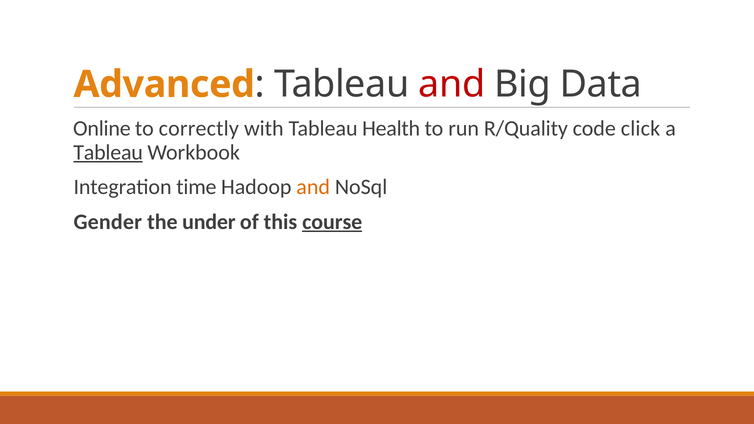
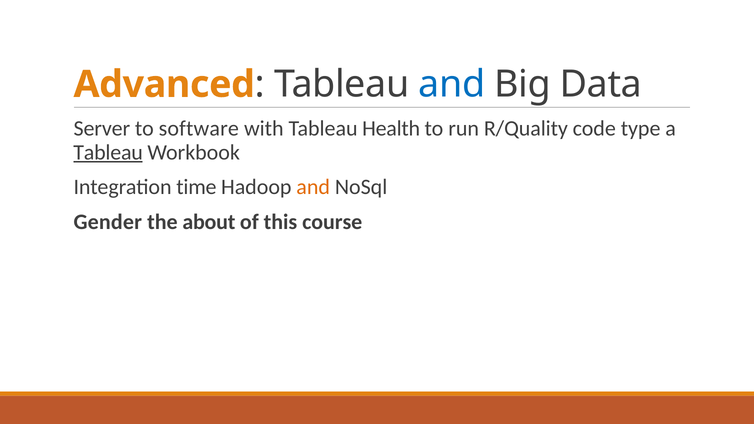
and colour: red -> blue (452, 84)
Online: Online -> Server (102, 129)
correctly: correctly -> software (199, 129)
click: click -> type (641, 129)
under: under -> about (209, 222)
course underline: present -> none (332, 222)
